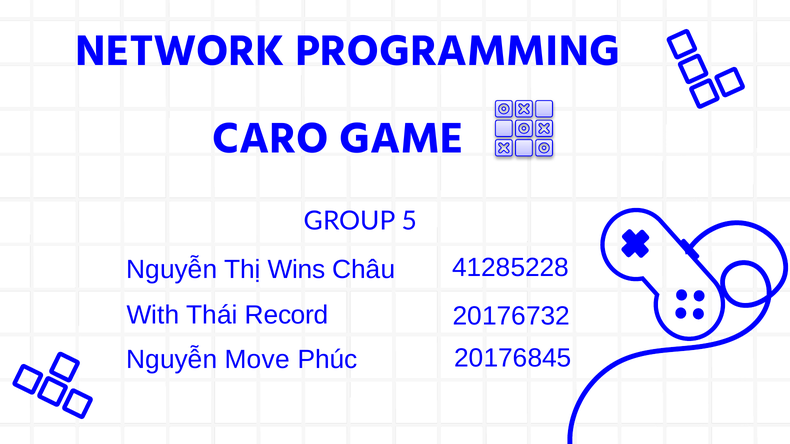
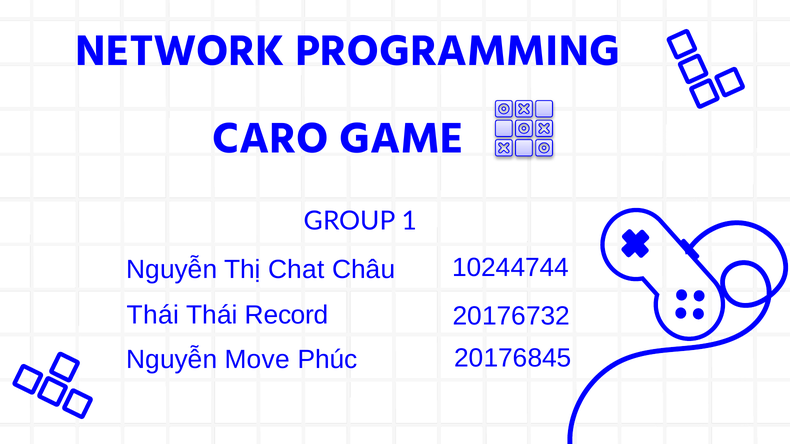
5: 5 -> 1 (409, 221)
41285228: 41285228 -> 10244744 (511, 268)
Wins: Wins -> Chat (296, 270)
With: With -> Thái (153, 315)
